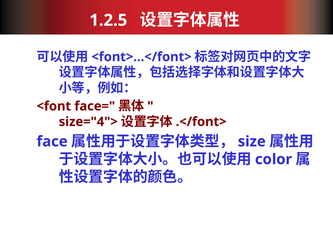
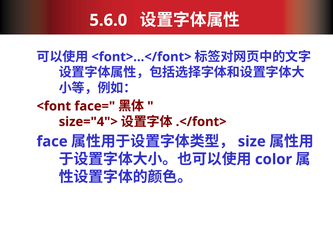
1.2.5: 1.2.5 -> 5.6.0 (108, 20)
